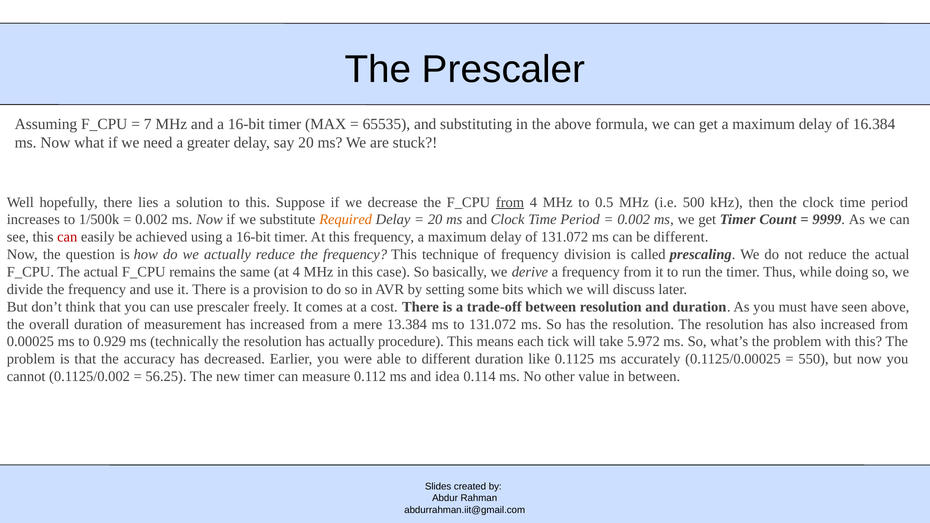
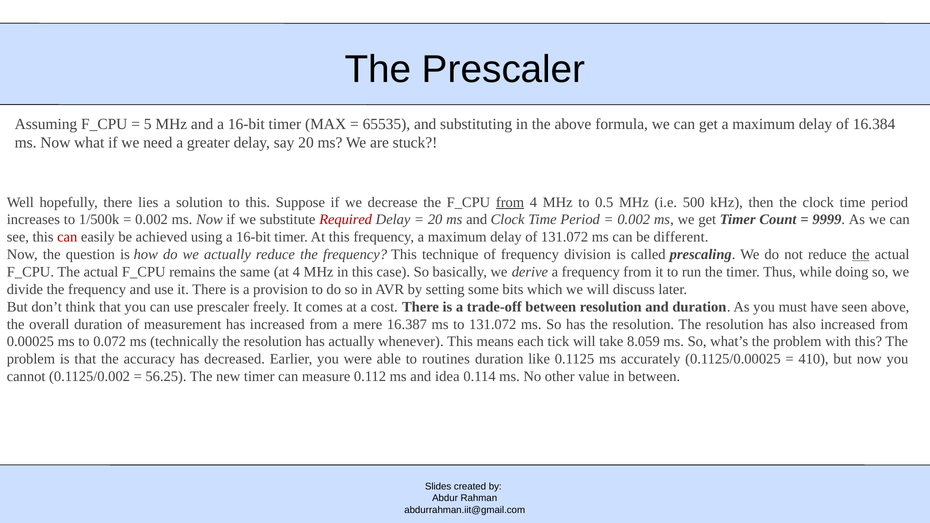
7: 7 -> 5 (148, 124)
Required colour: orange -> red (346, 220)
the underline: none -> present (861, 255)
13.384: 13.384 -> 16.387 (407, 324)
0.929: 0.929 -> 0.072 (110, 342)
procedure: procedure -> whenever (411, 342)
5.972: 5.972 -> 8.059 (643, 342)
to different: different -> routines (446, 359)
550: 550 -> 410 (813, 359)
